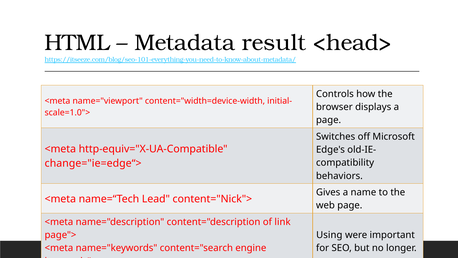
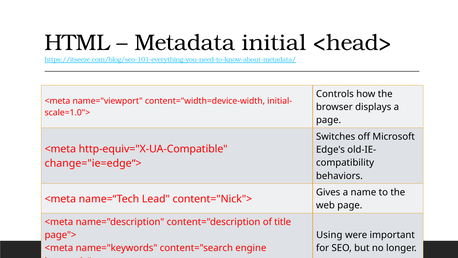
result: result -> initial (274, 43)
link: link -> title (283, 222)
